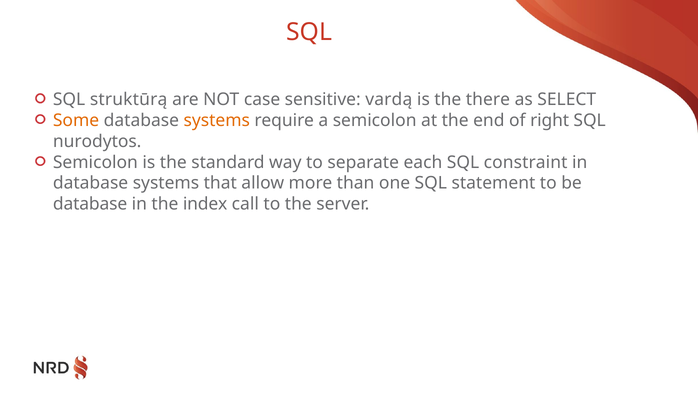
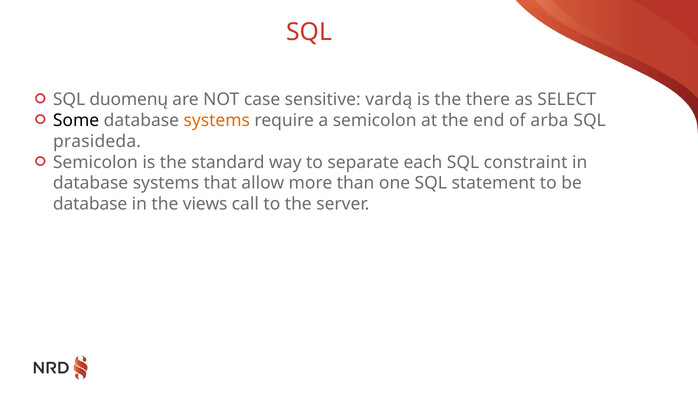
struktūrą: struktūrą -> duomenų (129, 99)
Some colour: orange -> black (76, 120)
right: right -> arba (549, 120)
nurodytos: nurodytos -> prasideda (97, 141)
index: index -> views (205, 204)
